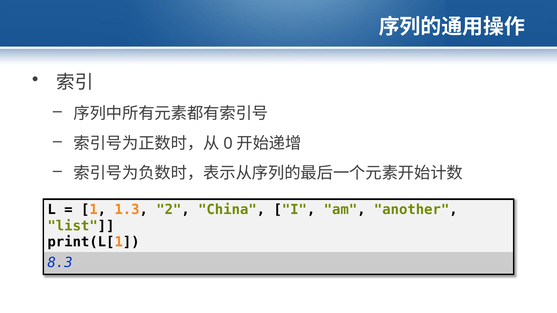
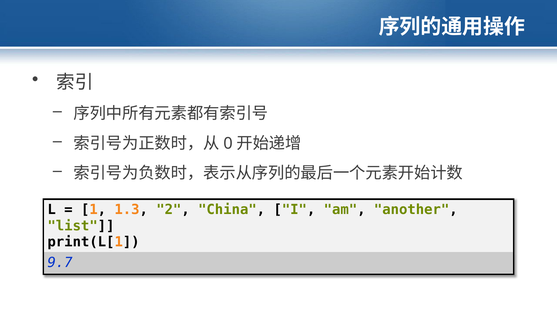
8.3: 8.3 -> 9.7 (60, 263)
